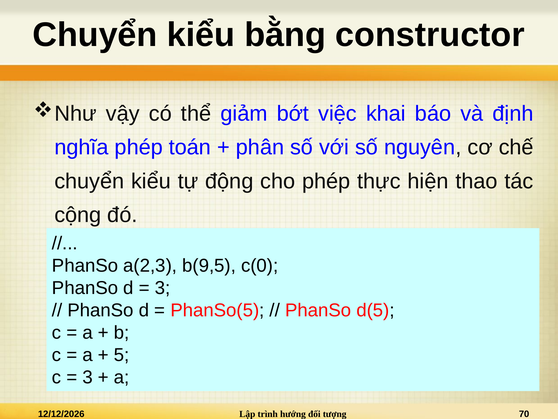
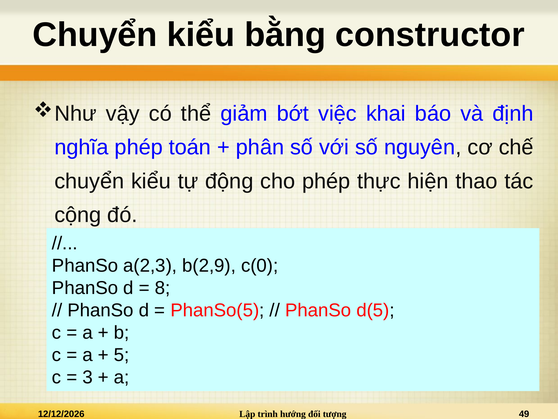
b(9,5: b(9,5 -> b(2,9 (209, 265)
3: 3 -> 8 (163, 288)
70: 70 -> 49 (524, 414)
